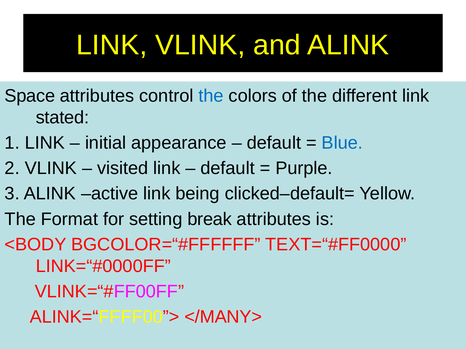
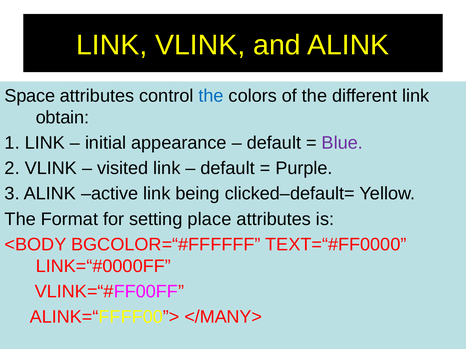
stated: stated -> obtain (62, 118)
Blue colour: blue -> purple (342, 143)
break: break -> place (209, 219)
